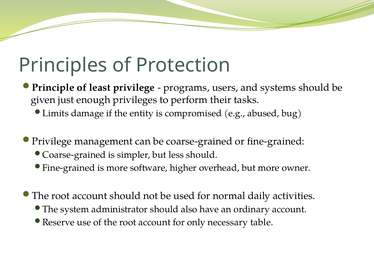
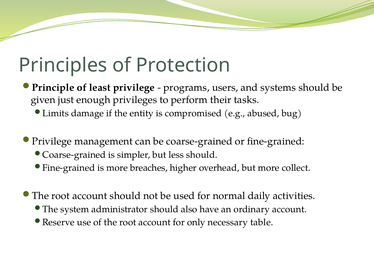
software: software -> breaches (149, 168)
owner: owner -> collect (296, 168)
